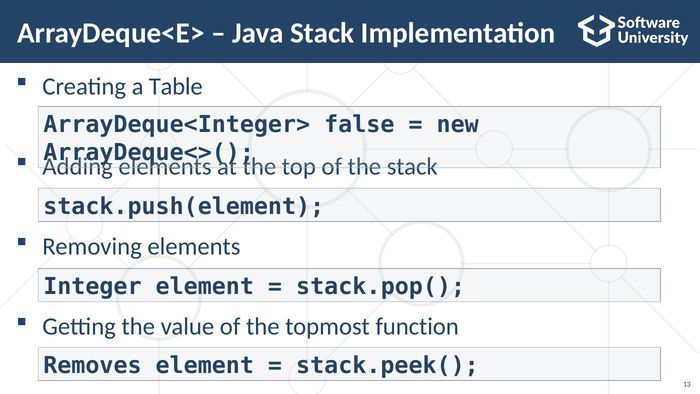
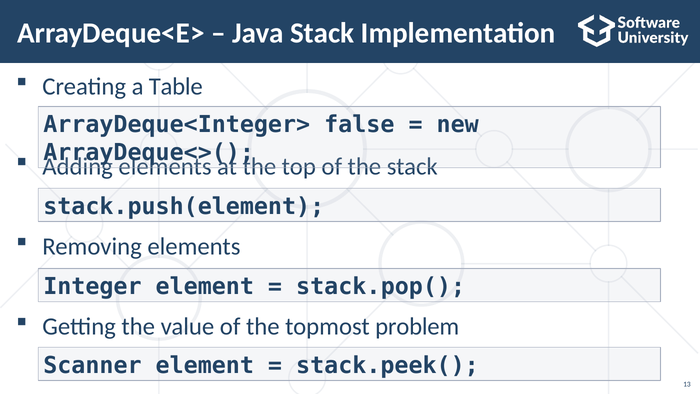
function: function -> problem (417, 327)
Removes: Removes -> Scanner (92, 365)
